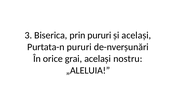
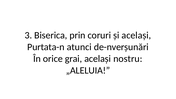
prin pururi: pururi -> coruri (99, 35)
Purtata-n pururi: pururi -> atunci (79, 47)
